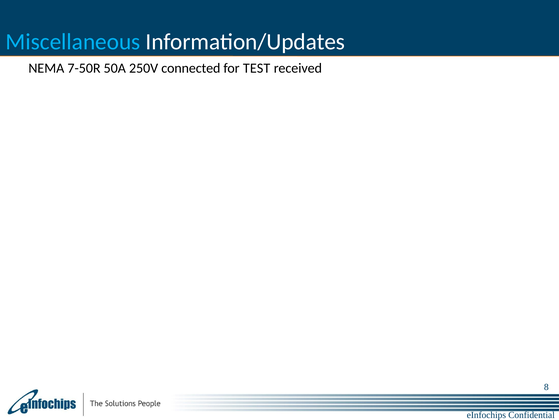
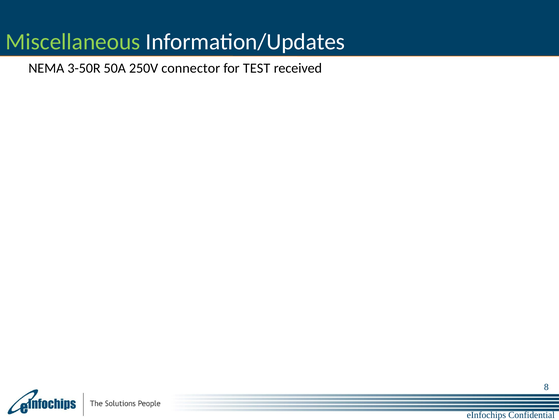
Miscellaneous colour: light blue -> light green (73, 42)
7-50R: 7-50R -> 3-50R (84, 68)
connected: connected -> connector (191, 68)
